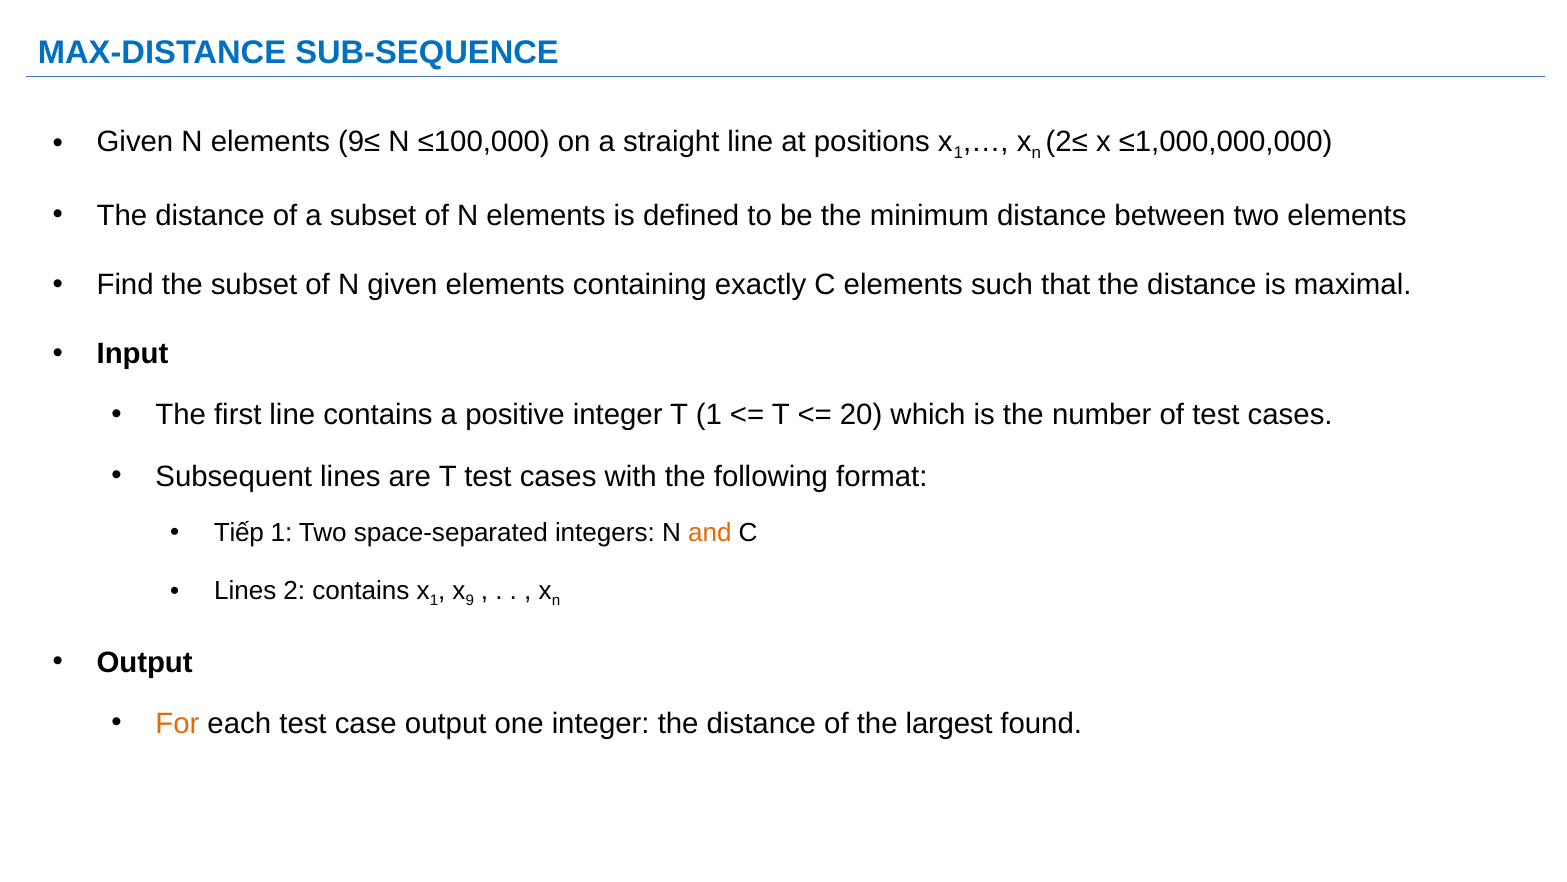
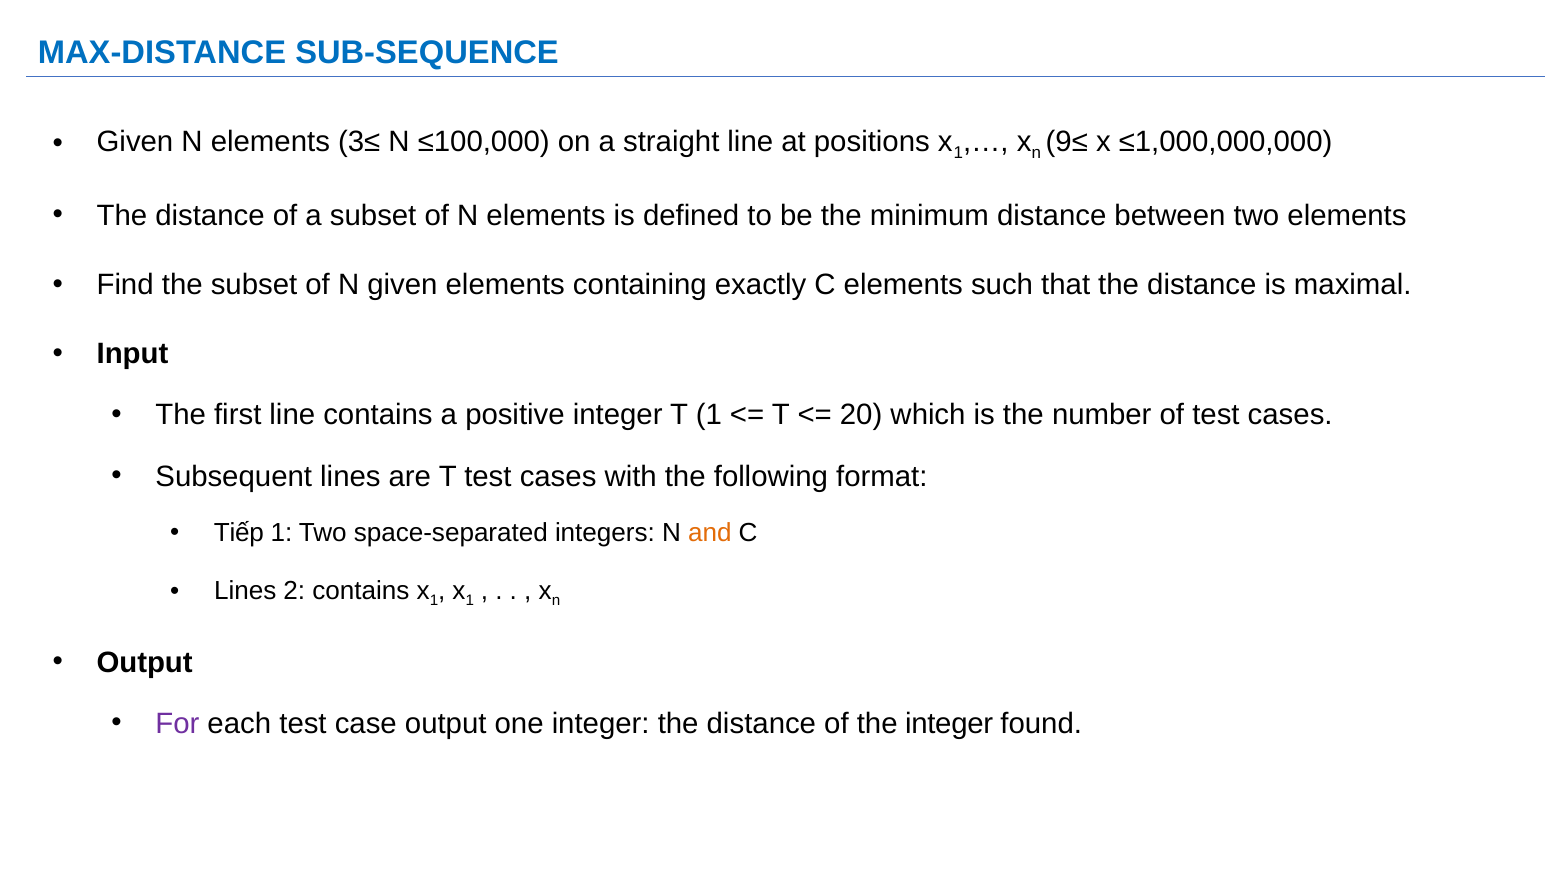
9≤: 9≤ -> 3≤ (359, 142)
2≤: 2≤ -> 9≤ (1067, 142)
9: 9 -> 1 (470, 600)
For colour: orange -> purple (177, 723)
the largest: largest -> integer (949, 723)
